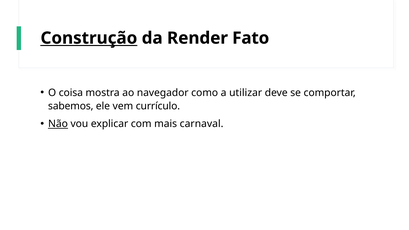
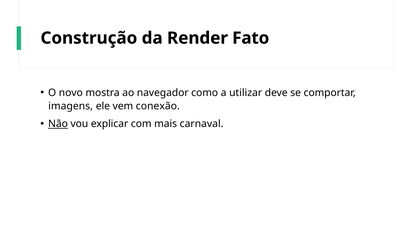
Construção underline: present -> none (89, 38)
coisa: coisa -> novo (71, 93)
sabemos: sabemos -> imagens (71, 106)
currículo: currículo -> conexão (158, 106)
